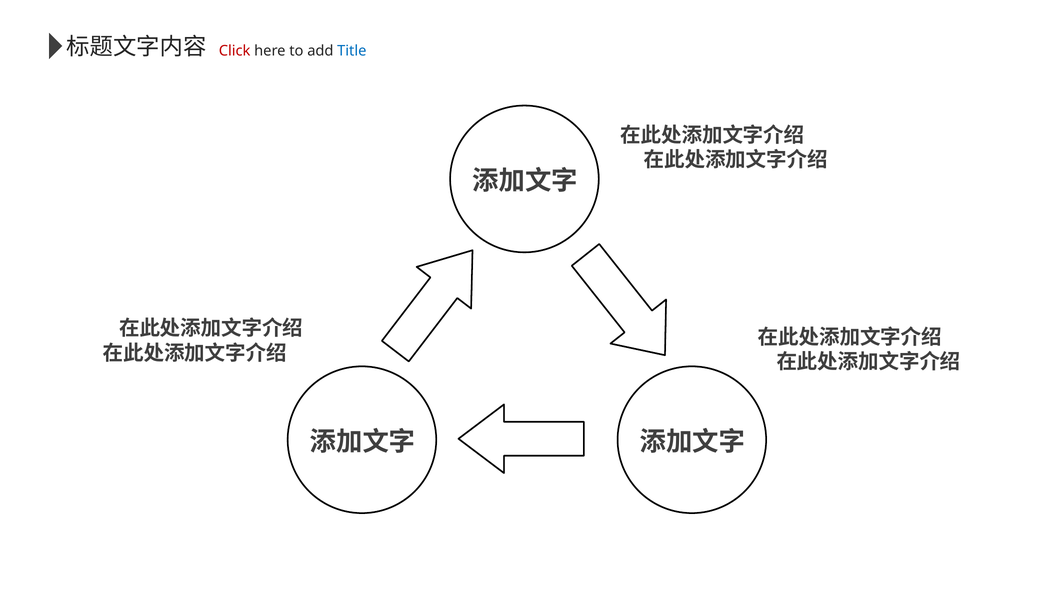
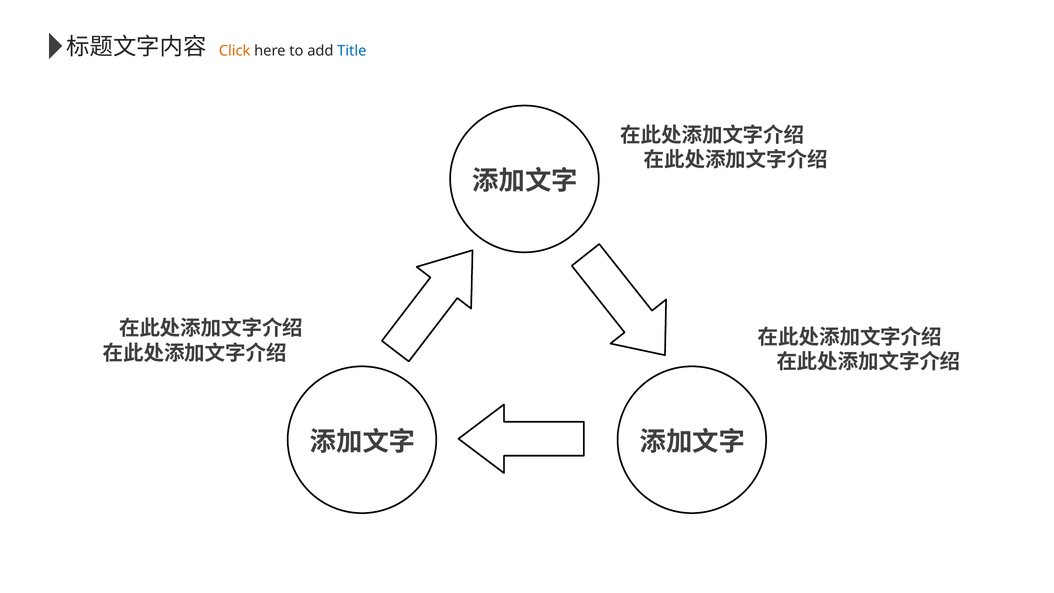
Click colour: red -> orange (235, 51)
